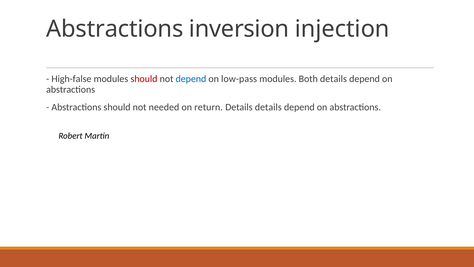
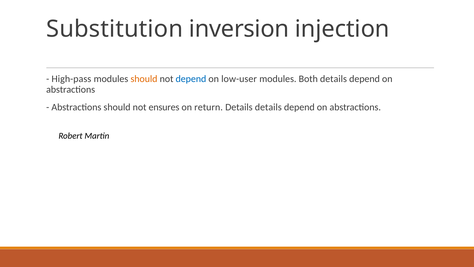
Abstractions: Abstractions -> Substitution (115, 29)
High-false: High-false -> High-pass (71, 79)
should colour: red -> orange (144, 79)
low-pass: low-pass -> low-user (239, 79)
needed: needed -> ensures (164, 107)
